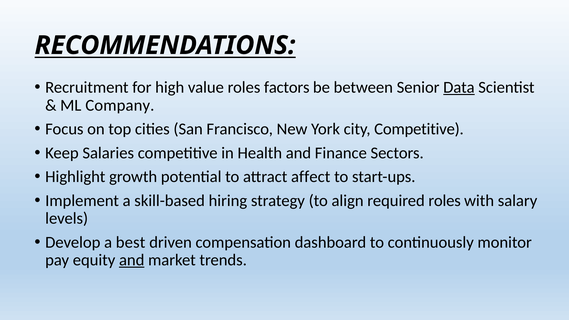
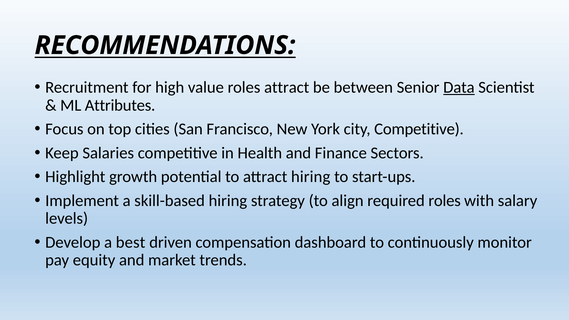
roles factors: factors -> attract (287, 87)
Company: Company -> Attributes (120, 105)
attract affect: affect -> hiring (311, 177)
and underline: present -> none (132, 260)
